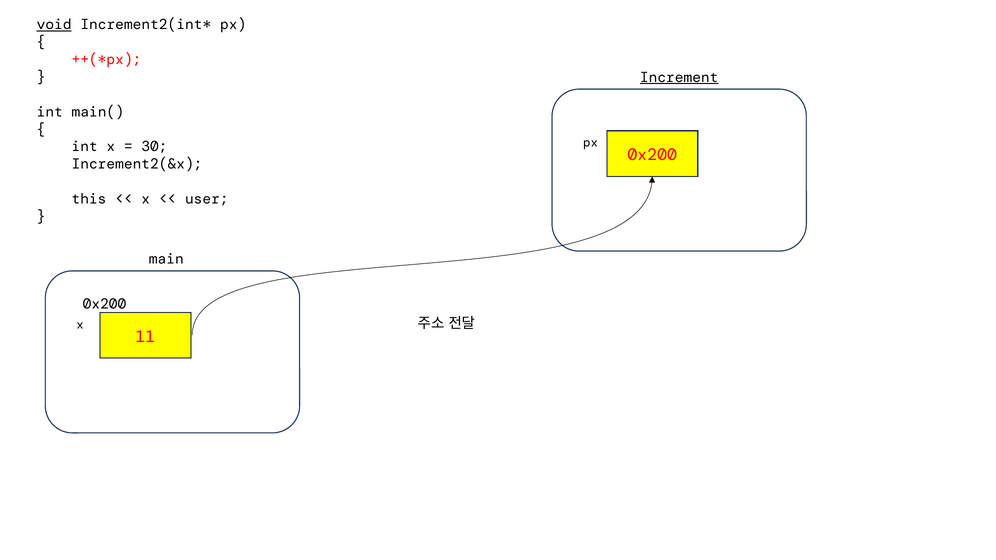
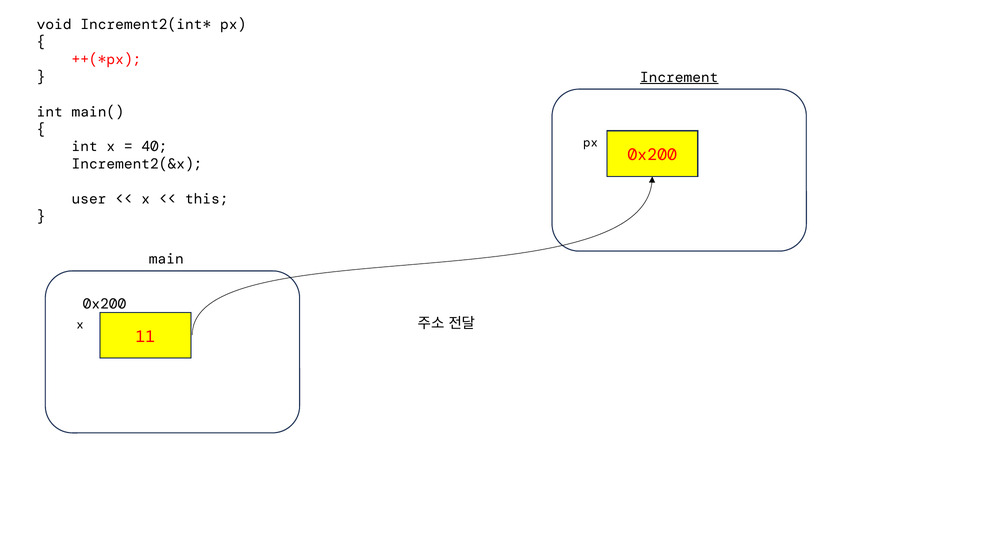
void underline: present -> none (54, 25)
30: 30 -> 40 (154, 147)
this: this -> user (89, 199)
user: user -> this (207, 199)
